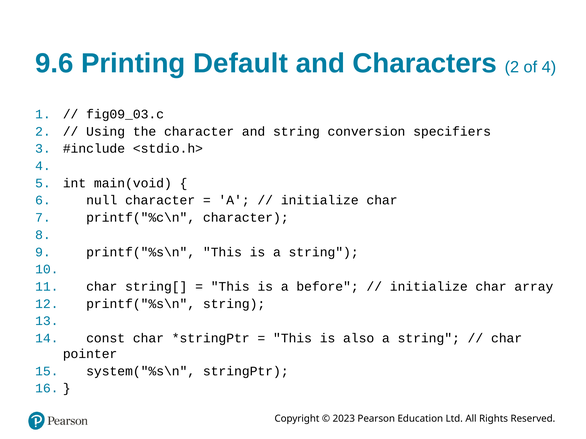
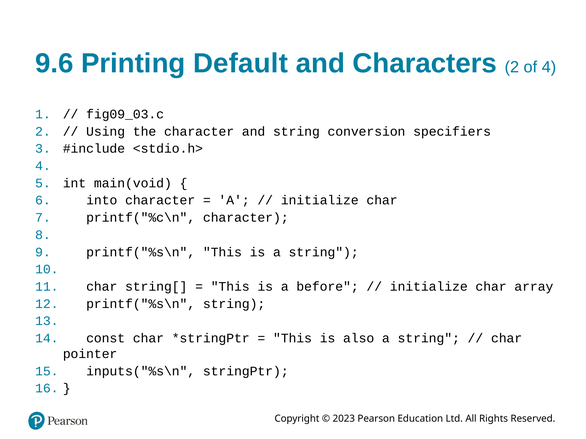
null: null -> into (102, 201)
system("%s\n: system("%s\n -> inputs("%s\n (141, 372)
